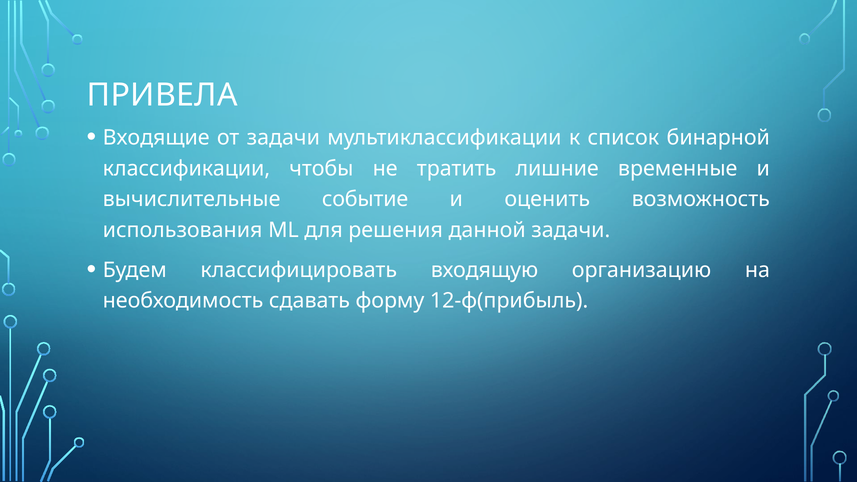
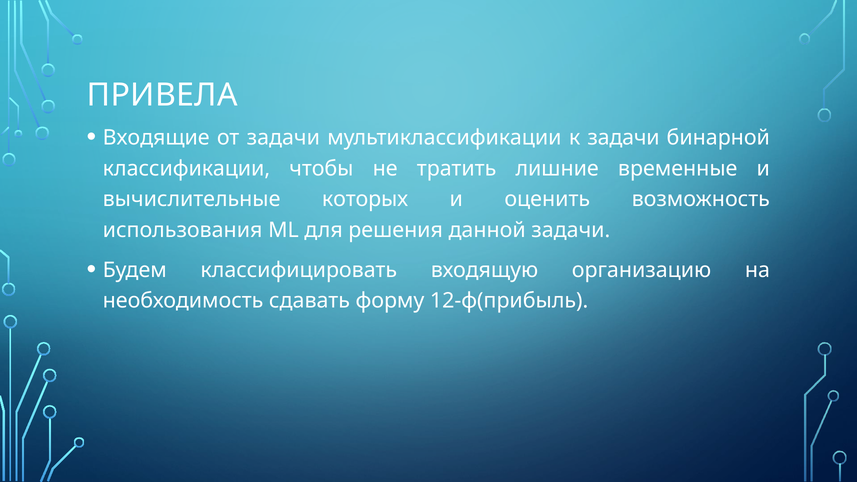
к список: список -> задачи (624, 138)
событие: событие -> которых (365, 199)
